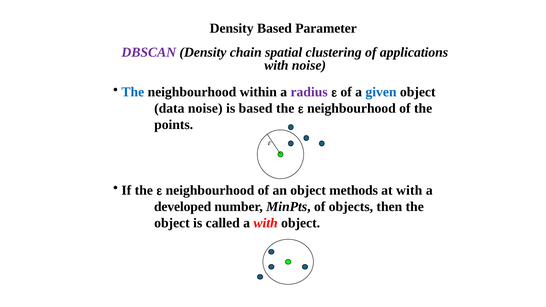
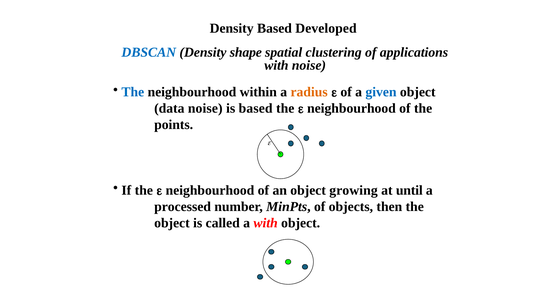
Parameter: Parameter -> Developed (326, 28)
DBSCAN colour: purple -> blue (149, 52)
chain: chain -> shape (246, 52)
radius colour: purple -> orange (309, 92)
methods: methods -> growing (354, 190)
at with: with -> until (409, 190)
developed: developed -> processed (183, 207)
